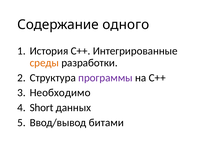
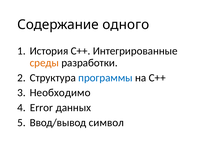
программы colour: purple -> blue (105, 78)
Short: Short -> Error (41, 108)
битами: битами -> символ (106, 123)
